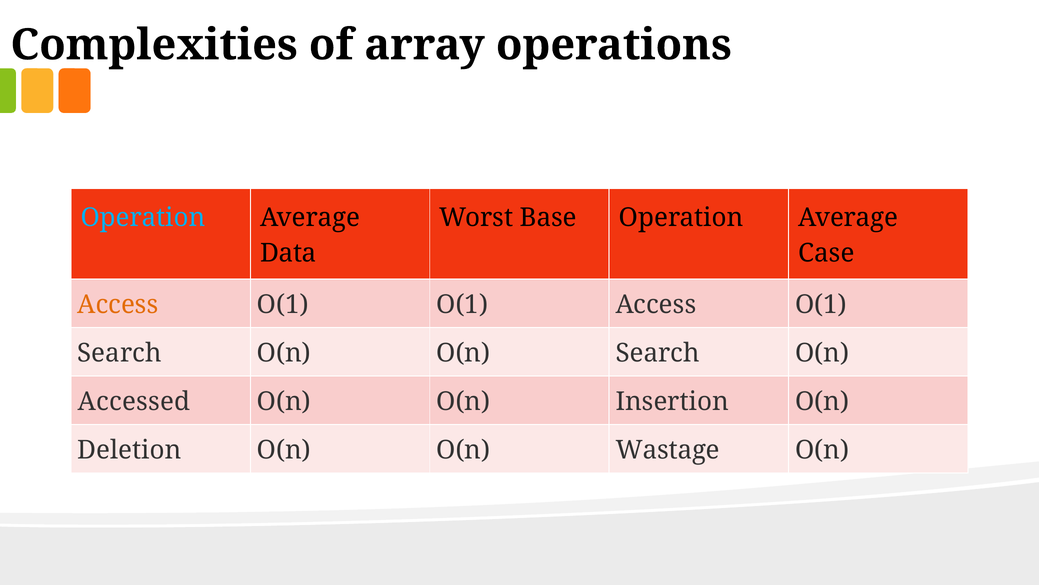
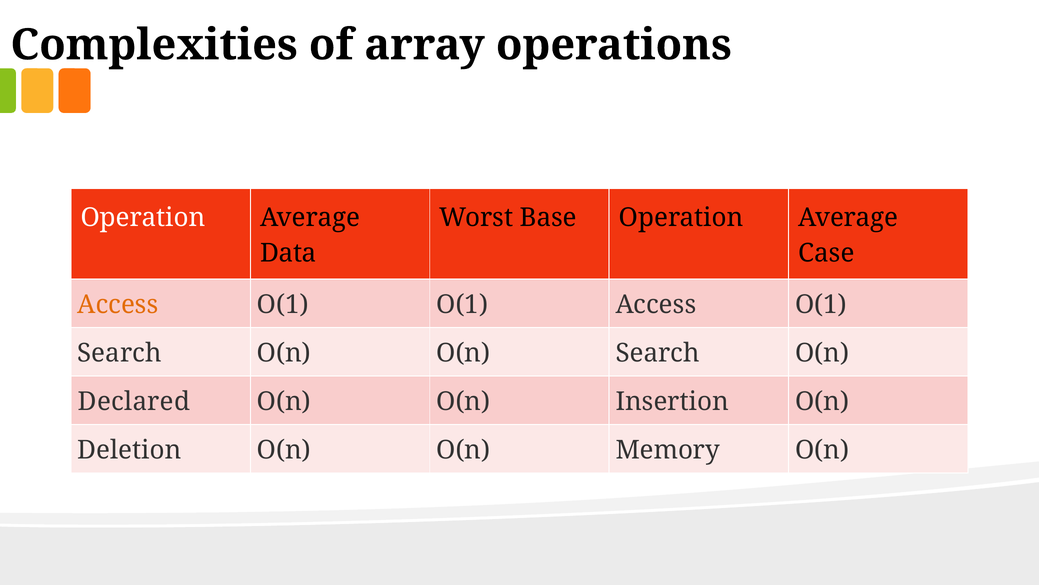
Operation colour: light blue -> white (143, 217)
Accessed: Accessed -> Declared (134, 401)
Wastage: Wastage -> Memory (668, 450)
